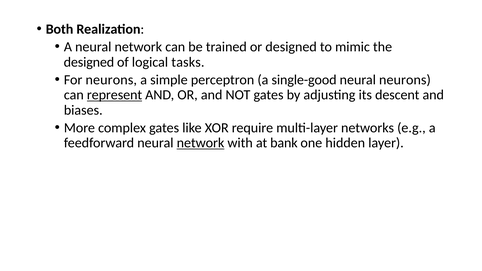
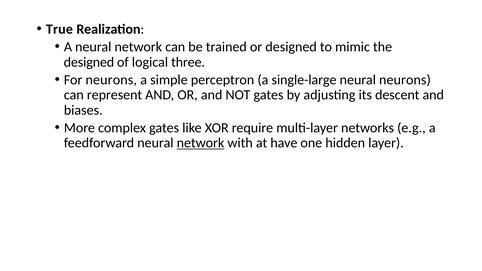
Both: Both -> True (59, 29)
tasks: tasks -> three (188, 62)
single-good: single-good -> single-large (304, 80)
represent underline: present -> none (115, 95)
bank: bank -> have (284, 143)
